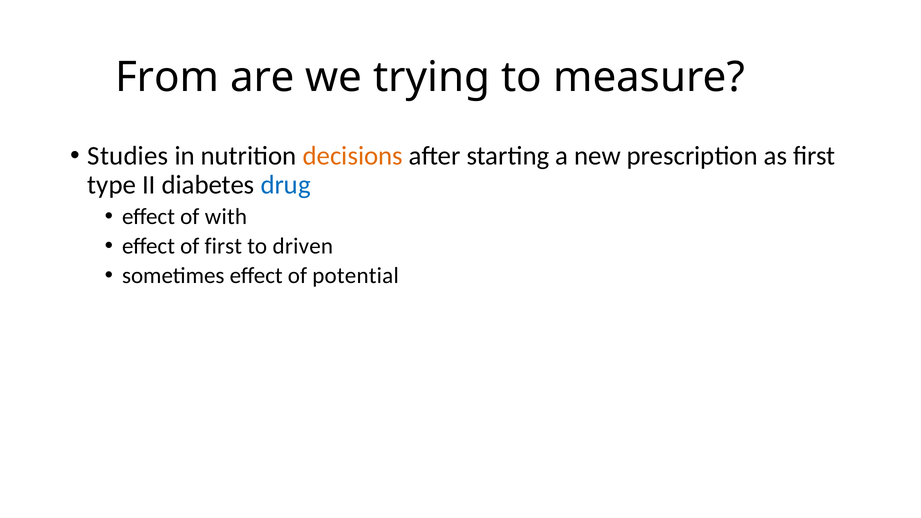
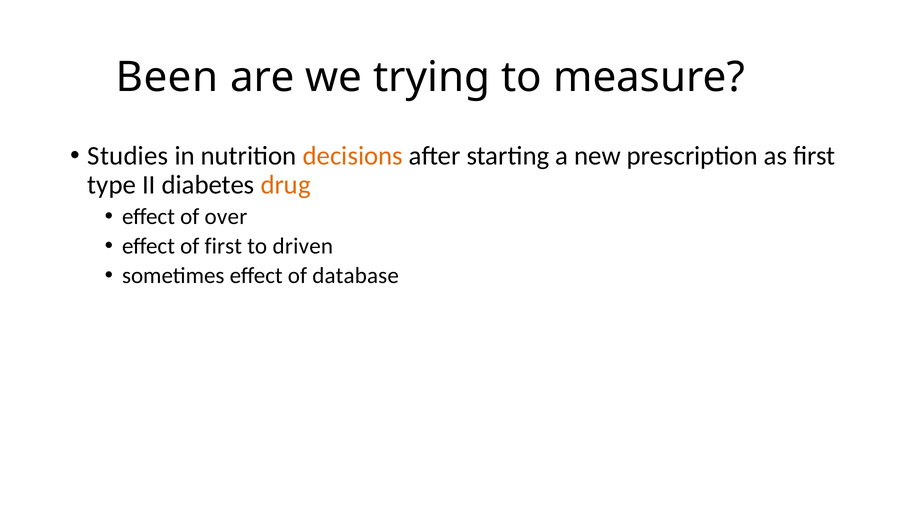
From: From -> Been (167, 77)
drug colour: blue -> orange (286, 185)
with: with -> over (226, 216)
potential: potential -> database (356, 276)
